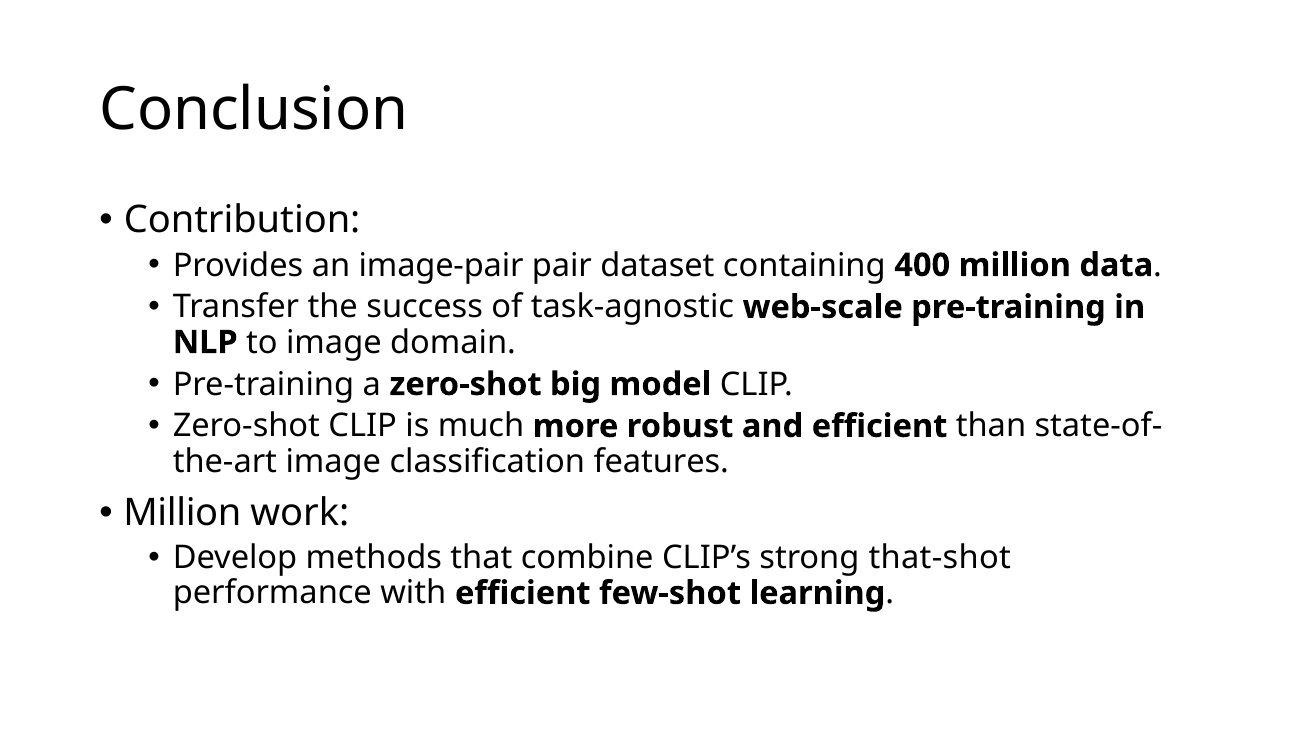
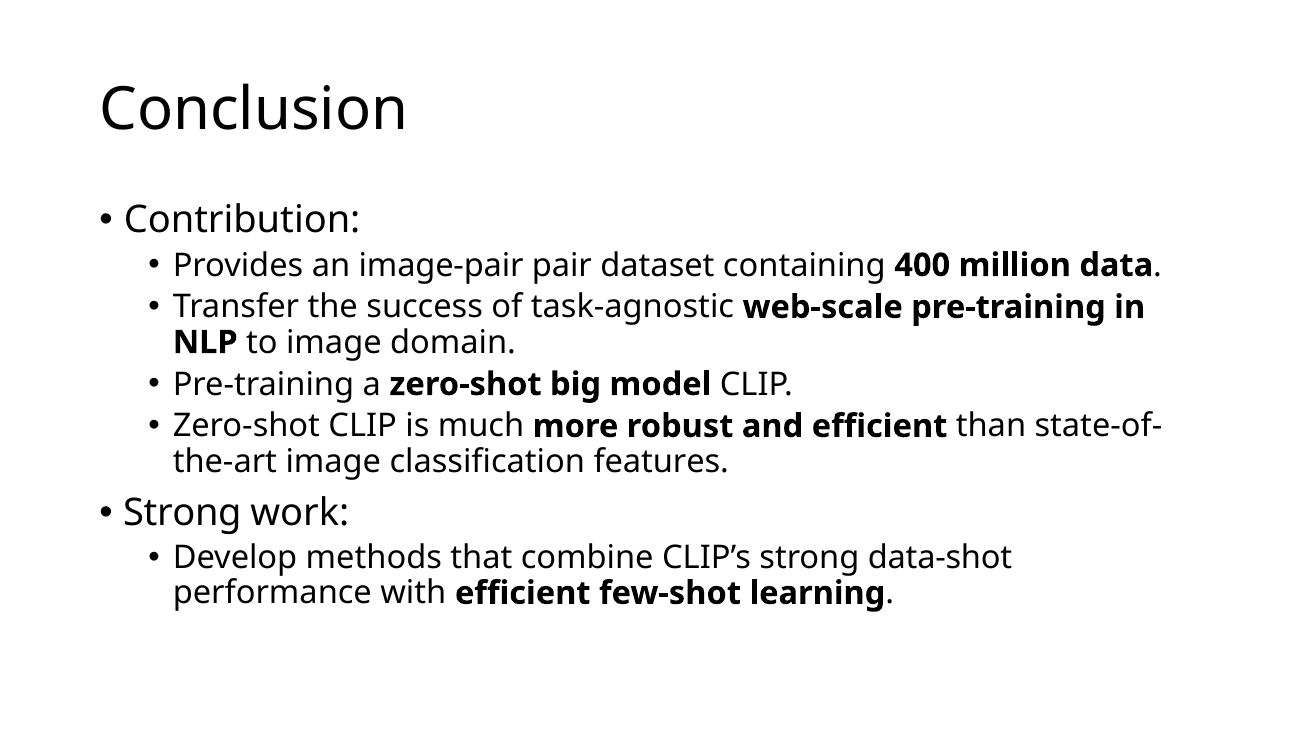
Million: Million -> Strong (182, 513)
that-shot: that-shot -> data-shot (940, 558)
